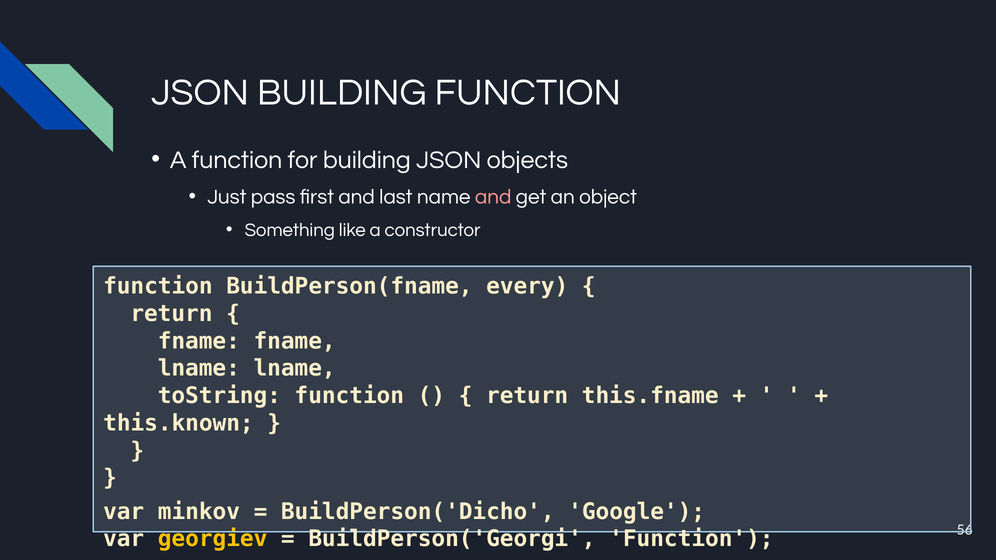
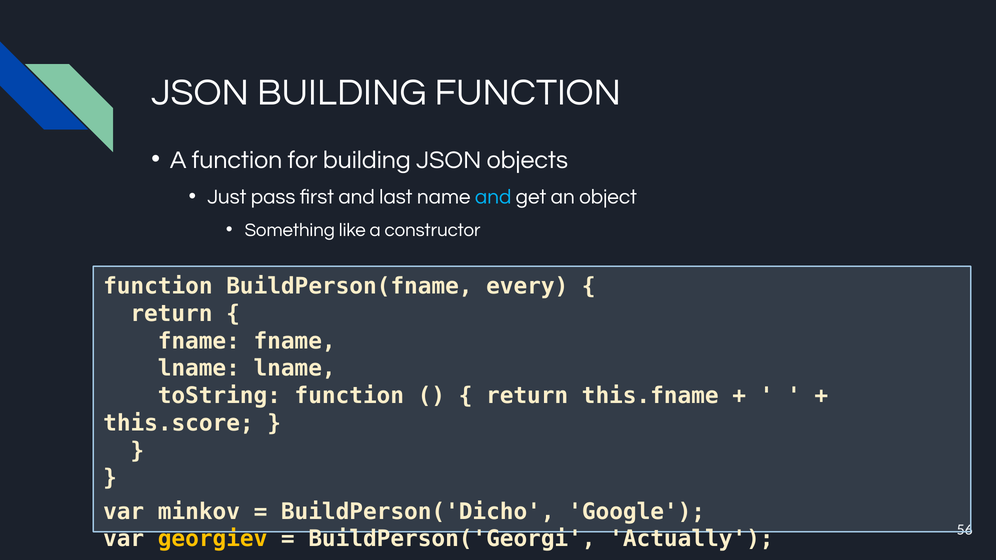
and colour: pink -> light blue (493, 197)
this.known: this.known -> this.score (178, 423)
BuildPerson('Georgi Function: Function -> Actually (691, 539)
